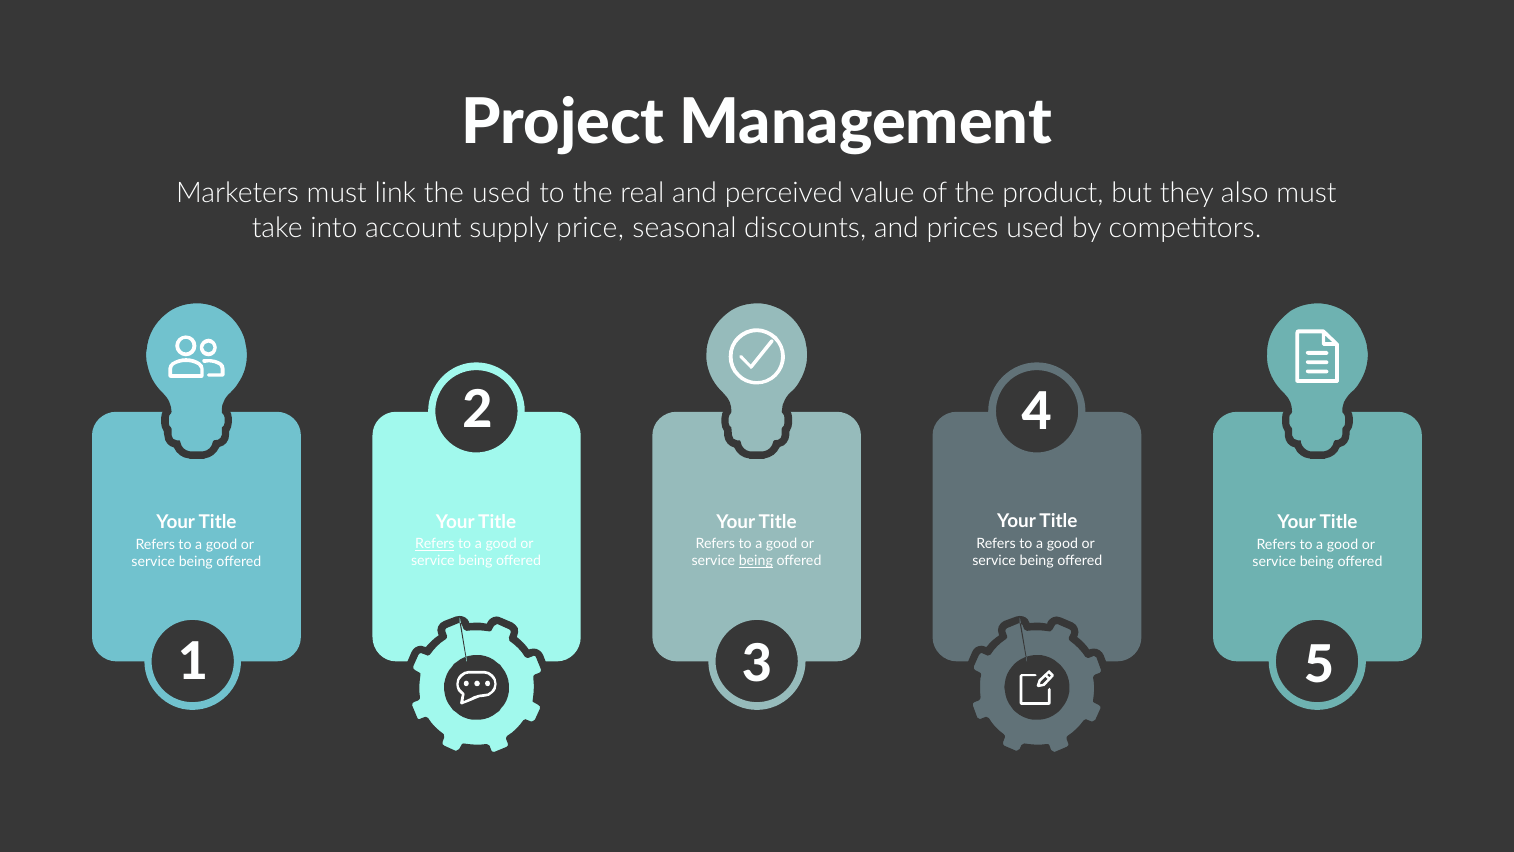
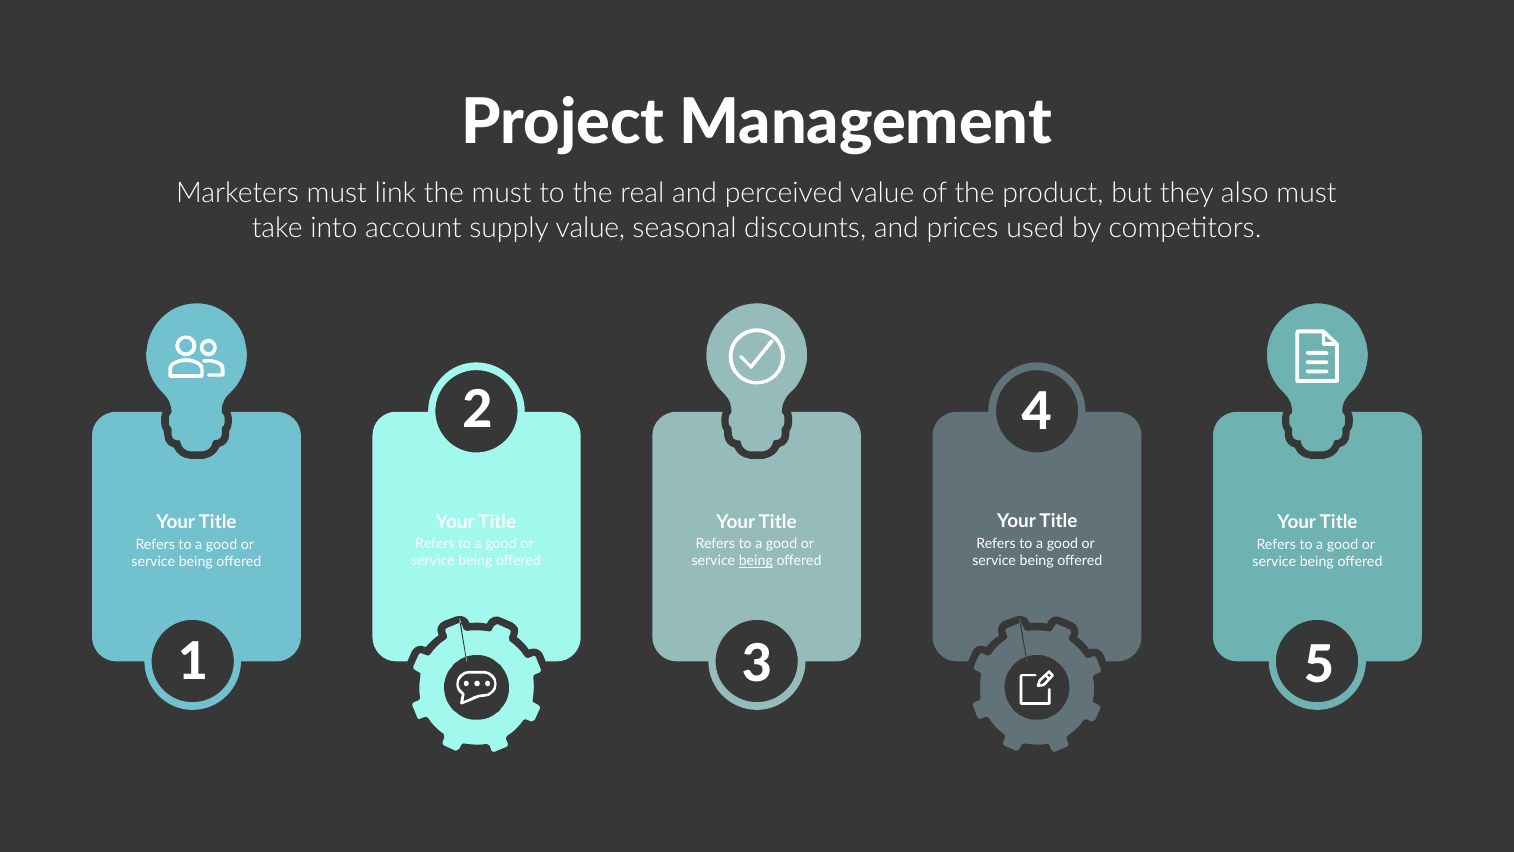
the used: used -> must (502, 194)
supply price: price -> value (590, 228)
Refers underline: present -> none (435, 544)
